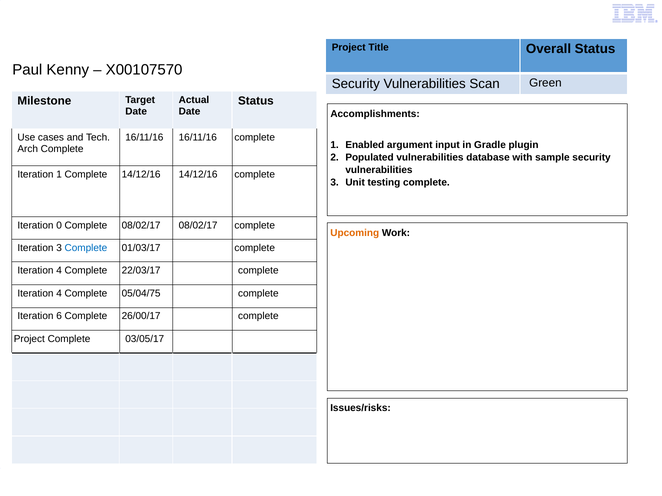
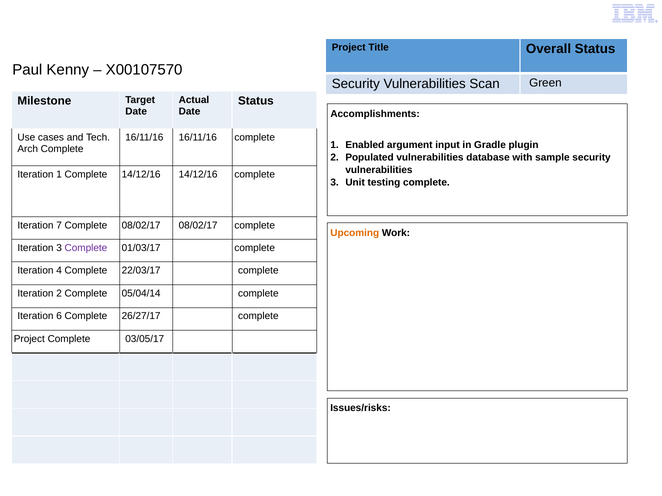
0: 0 -> 7 (59, 226)
Complete colour: blue -> purple (86, 248)
4: 4 -> 2 (59, 294)
05/04/75: 05/04/75 -> 05/04/14 (141, 294)
26/00/17: 26/00/17 -> 26/27/17 (141, 316)
